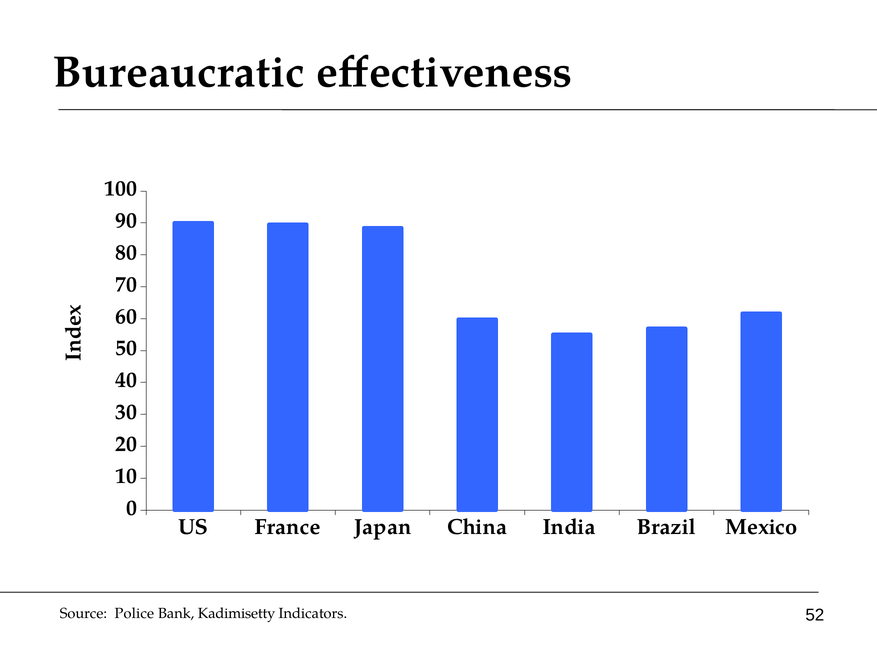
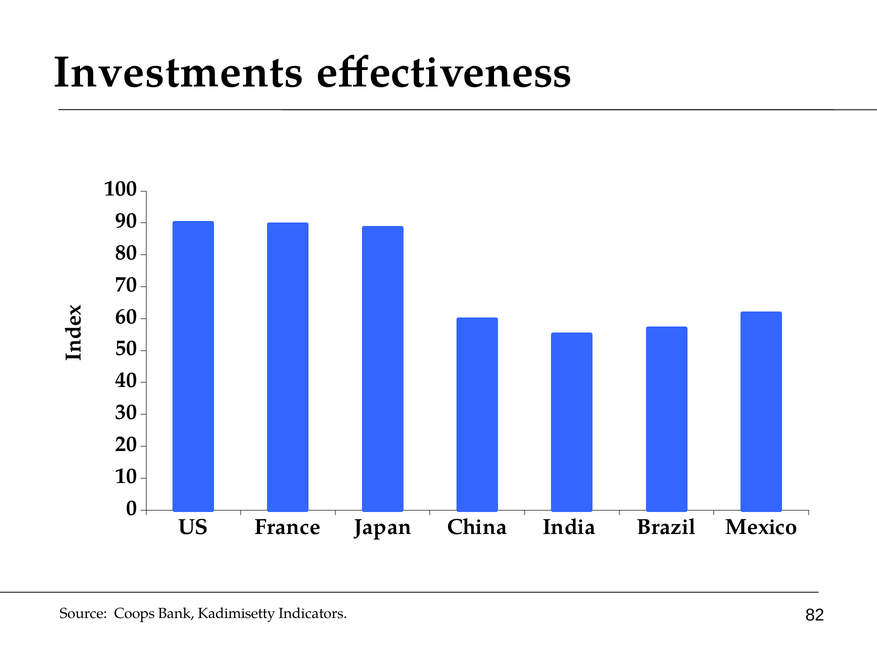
Bureaucratic: Bureaucratic -> Investments (179, 72)
Police: Police -> Coops (134, 613)
52: 52 -> 82 (815, 615)
